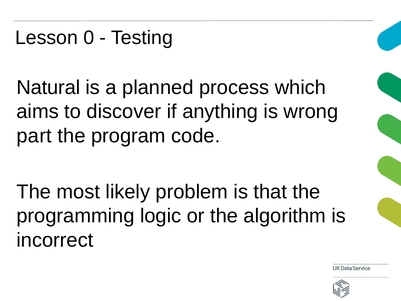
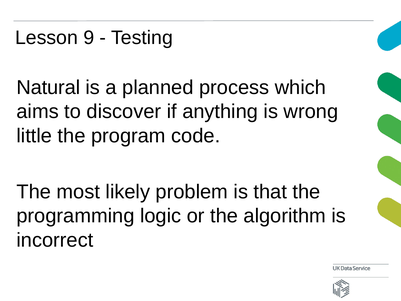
0: 0 -> 9 (89, 38)
part: part -> little (34, 136)
